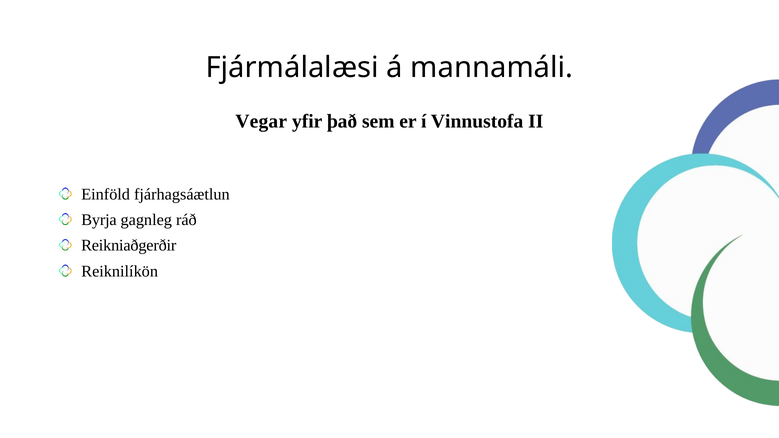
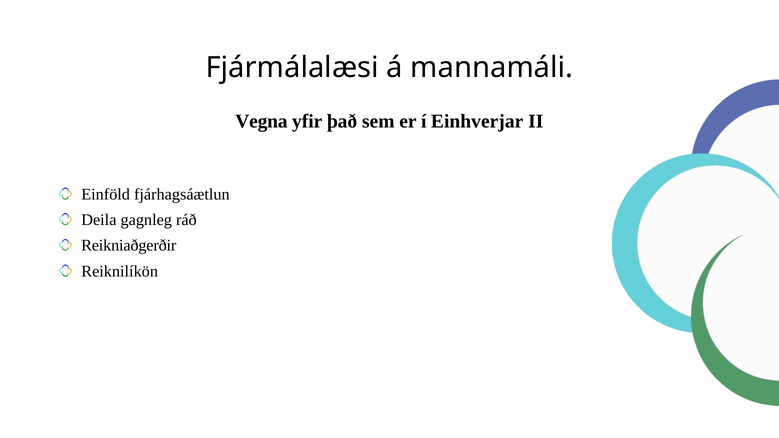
Vegar: Vegar -> Vegna (261, 121)
Vinnustofa: Vinnustofa -> Einhverjar (477, 121)
Byrja: Byrja -> Deila (99, 220)
